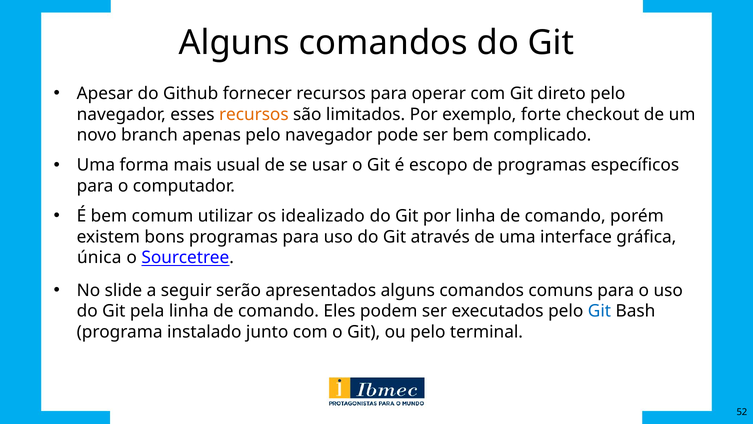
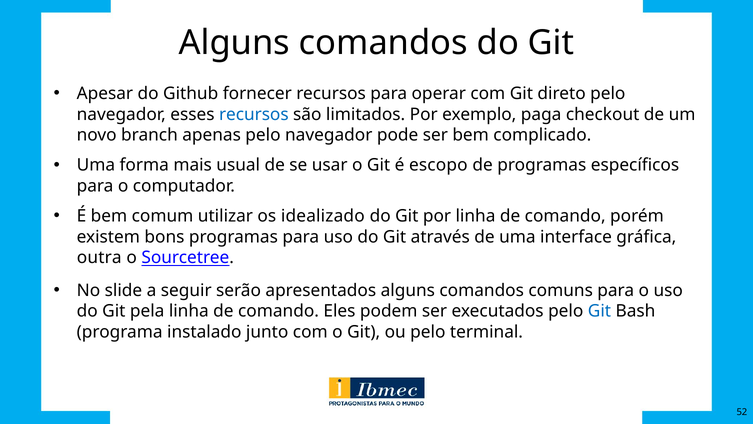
recursos colour: orange -> blue (254, 114)
forte: forte -> paga (541, 114)
única: única -> outra (99, 257)
